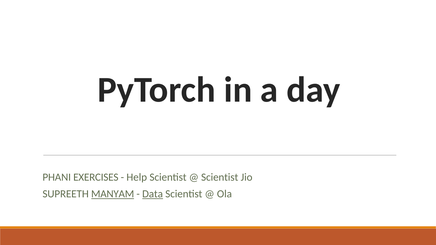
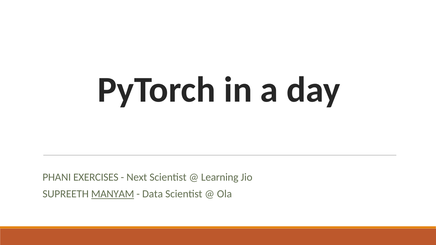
Help: Help -> Next (137, 178)
Scientist: Scientist -> Learning (220, 178)
Data underline: present -> none (153, 194)
